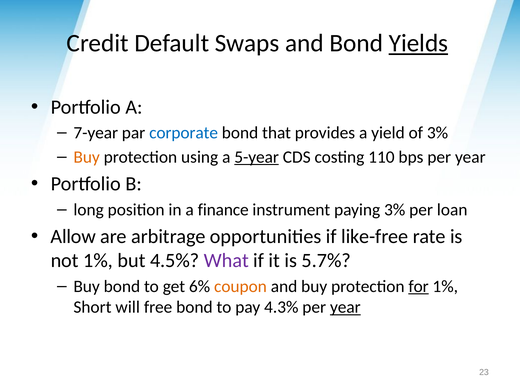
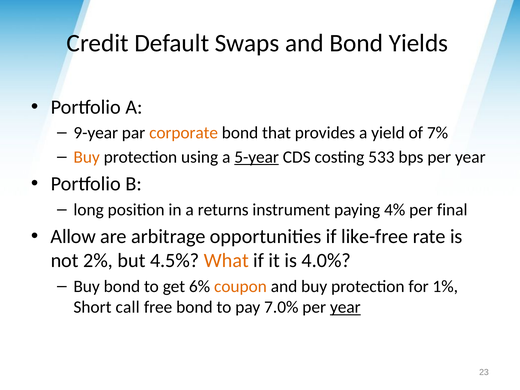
Yields underline: present -> none (418, 43)
7-year: 7-year -> 9-year (96, 133)
corporate colour: blue -> orange (184, 133)
of 3%: 3% -> 7% (438, 133)
110: 110 -> 533 (381, 157)
finance: finance -> returns (223, 210)
paying 3%: 3% -> 4% (395, 210)
loan: loan -> final (452, 210)
not 1%: 1% -> 2% (98, 261)
What colour: purple -> orange (226, 261)
5.7%: 5.7% -> 4.0% (326, 261)
for underline: present -> none (419, 286)
will: will -> call (128, 307)
4.3%: 4.3% -> 7.0% (281, 307)
